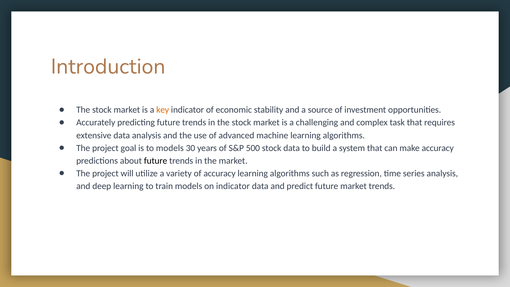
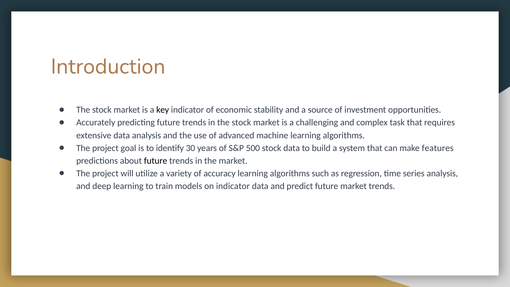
key colour: orange -> black (163, 110)
to models: models -> identify (170, 148)
make accuracy: accuracy -> features (438, 148)
